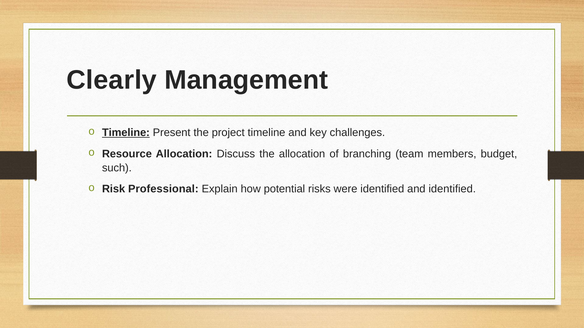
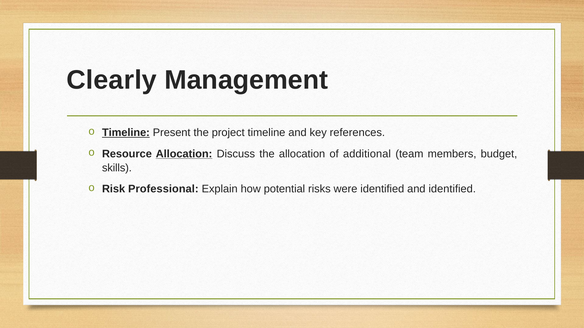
challenges: challenges -> references (357, 133)
Allocation underline: none -> present (184, 154)
branching: branching -> additional (367, 154)
such: such -> skills (117, 168)
